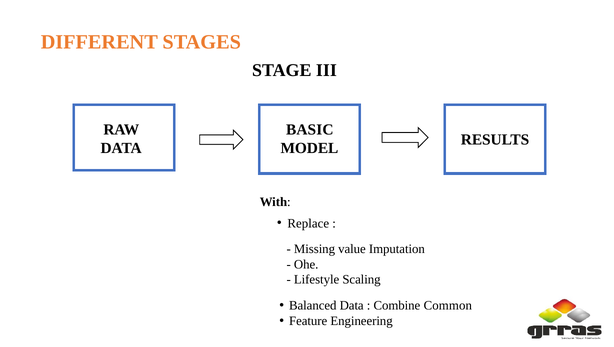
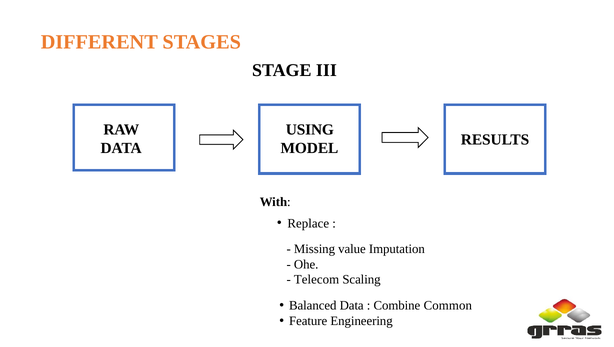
BASIC: BASIC -> USING (310, 130)
Lifestyle: Lifestyle -> Telecom (317, 280)
